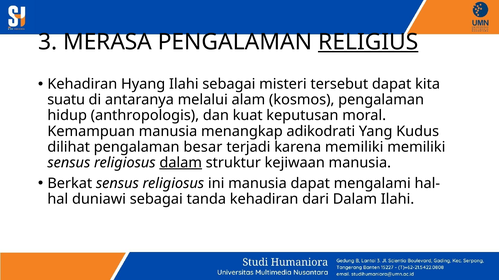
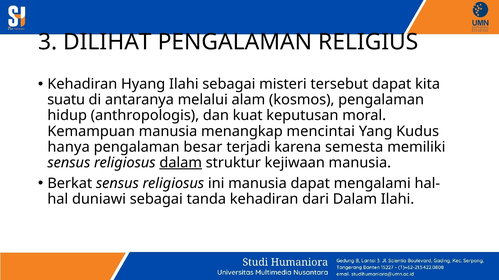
MERASA: MERASA -> DILIHAT (107, 42)
RELIGIUS underline: present -> none (368, 42)
adikodrati: adikodrati -> mencintai (321, 132)
dilihat: dilihat -> hanya (69, 147)
karena memiliki: memiliki -> semesta (354, 147)
